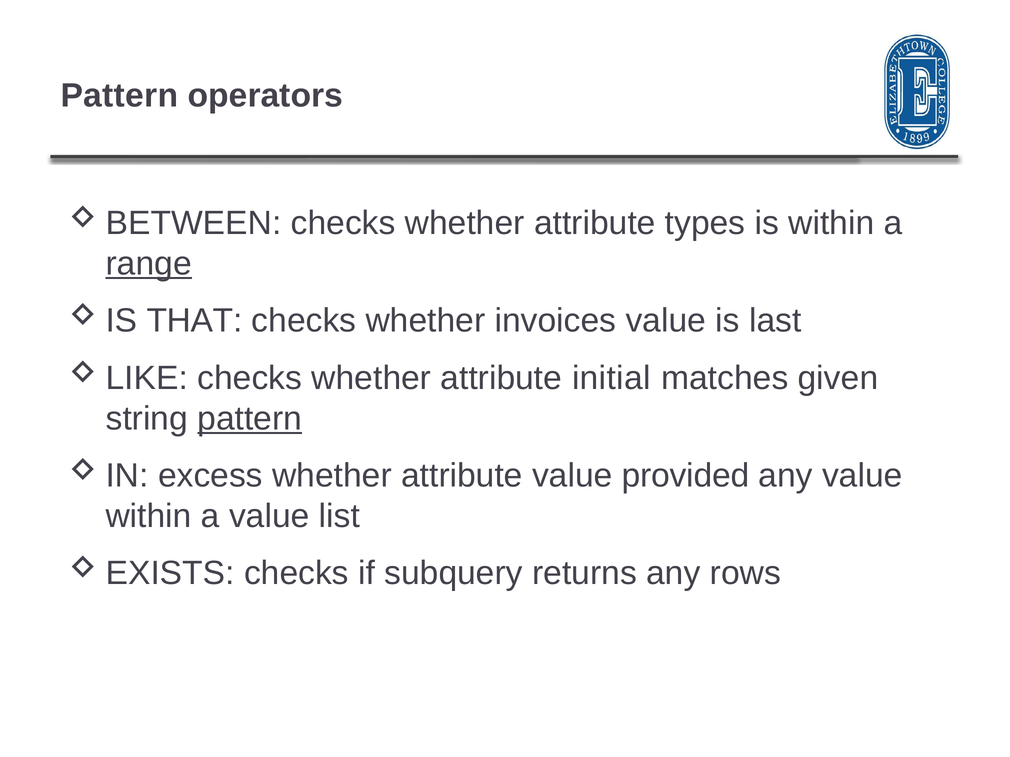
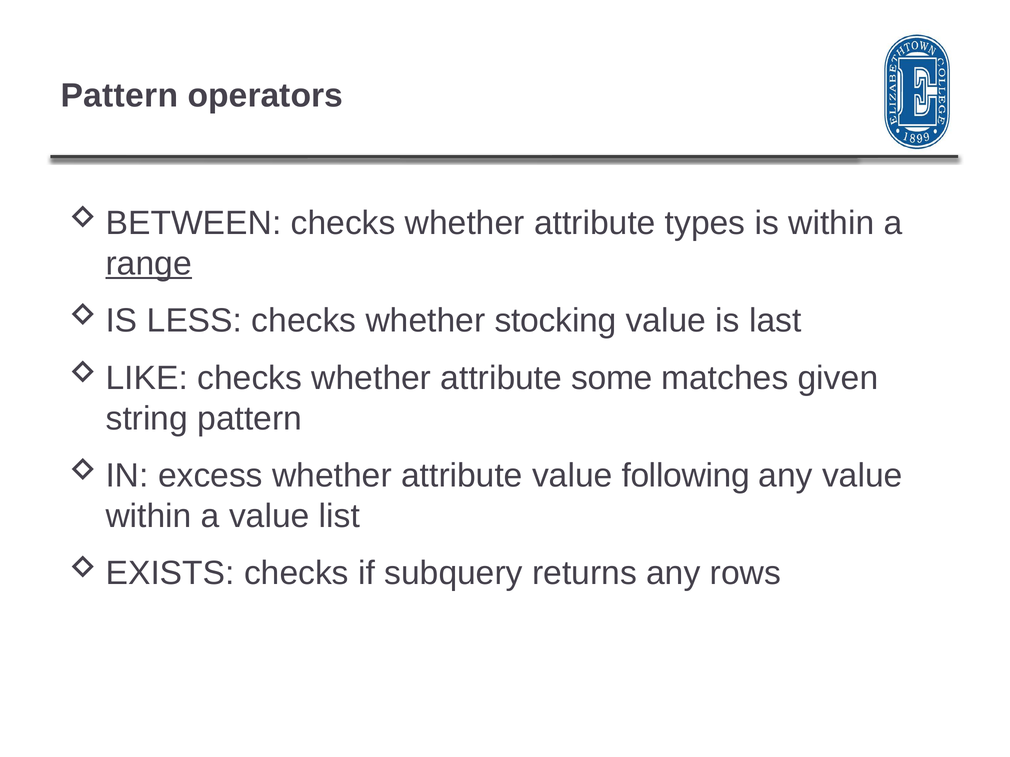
THAT: THAT -> LESS (194, 321)
invoices: invoices -> stocking (556, 321)
initial: initial -> some (612, 378)
pattern underline: present -> none (250, 419)
provided: provided -> following (686, 476)
